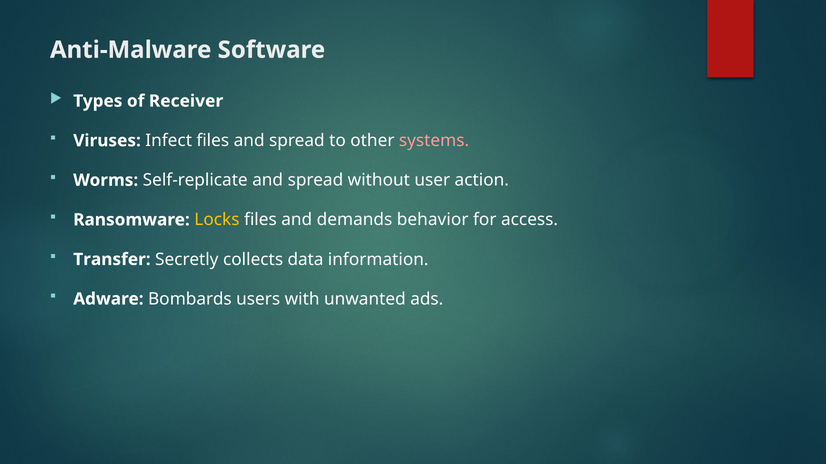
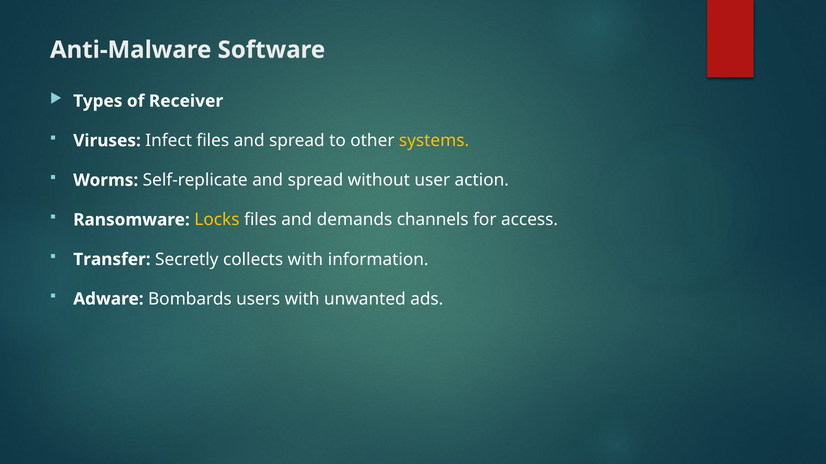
systems colour: pink -> yellow (434, 141)
behavior: behavior -> channels (433, 220)
collects data: data -> with (305, 260)
